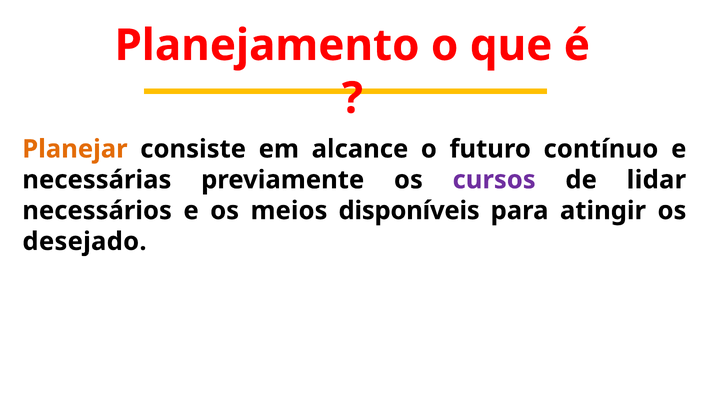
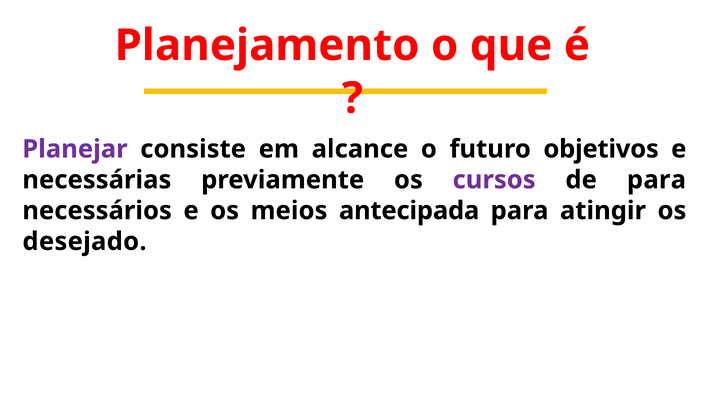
Planejar colour: orange -> purple (75, 149)
contínuo: contínuo -> objetivos (601, 149)
de lidar: lidar -> para (656, 180)
disponíveis: disponíveis -> antecipada (409, 210)
